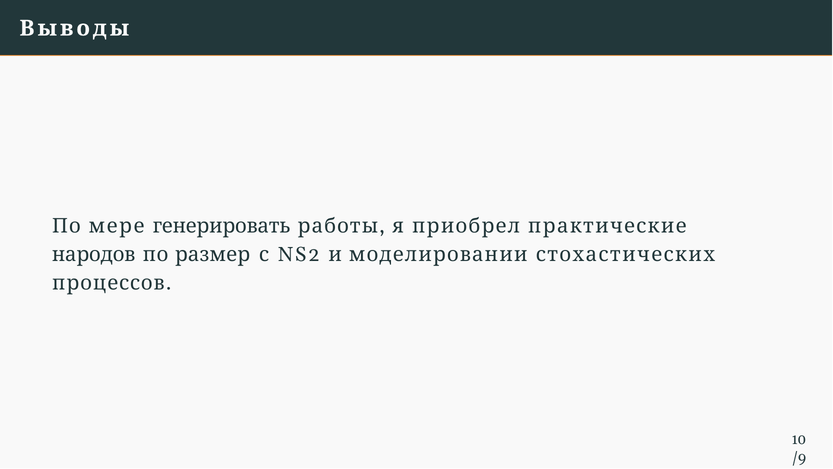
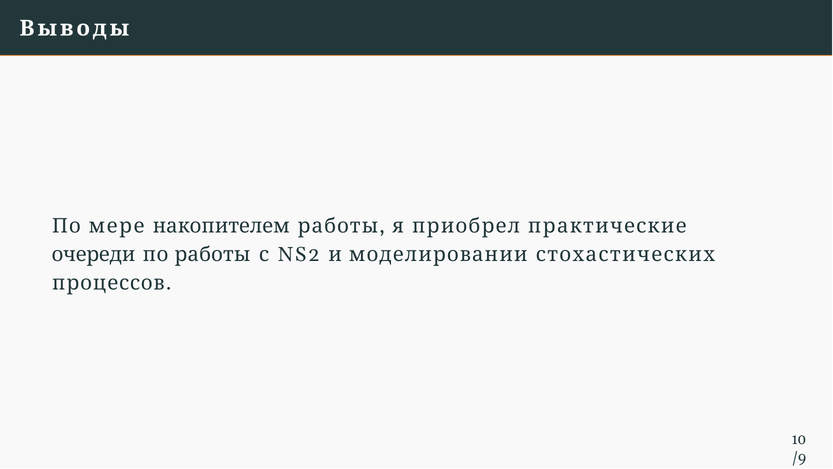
генерировать: генерировать -> накопителем (221, 226)
народов: народов -> очереди (94, 254)
по размер: размер -> работы (212, 254)
